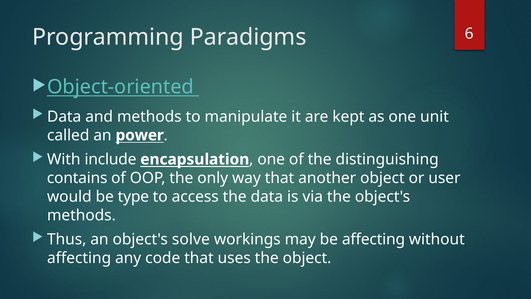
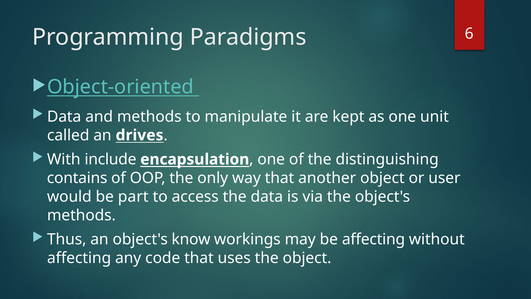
power: power -> drives (140, 135)
type: type -> part (133, 196)
solve: solve -> know (191, 239)
